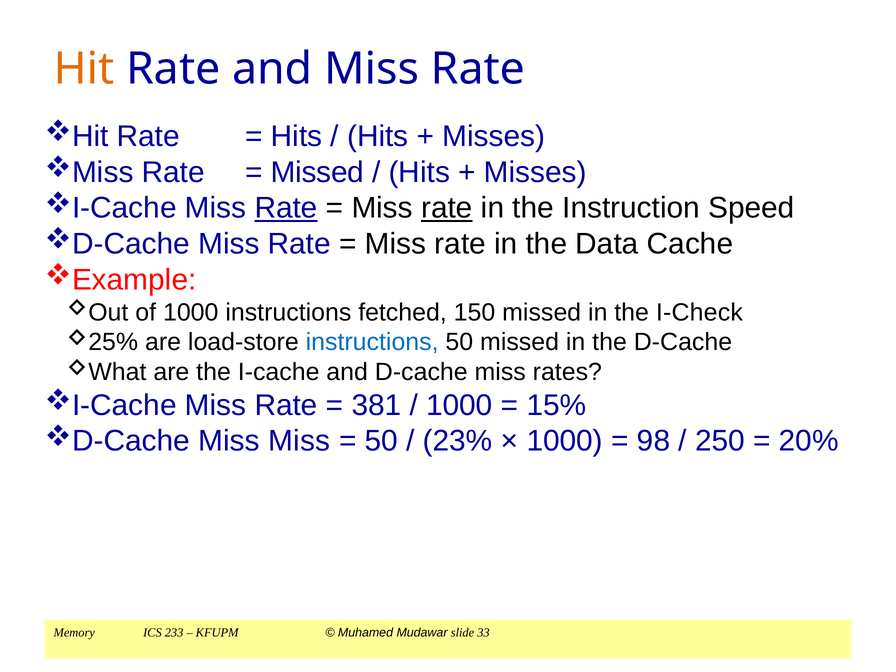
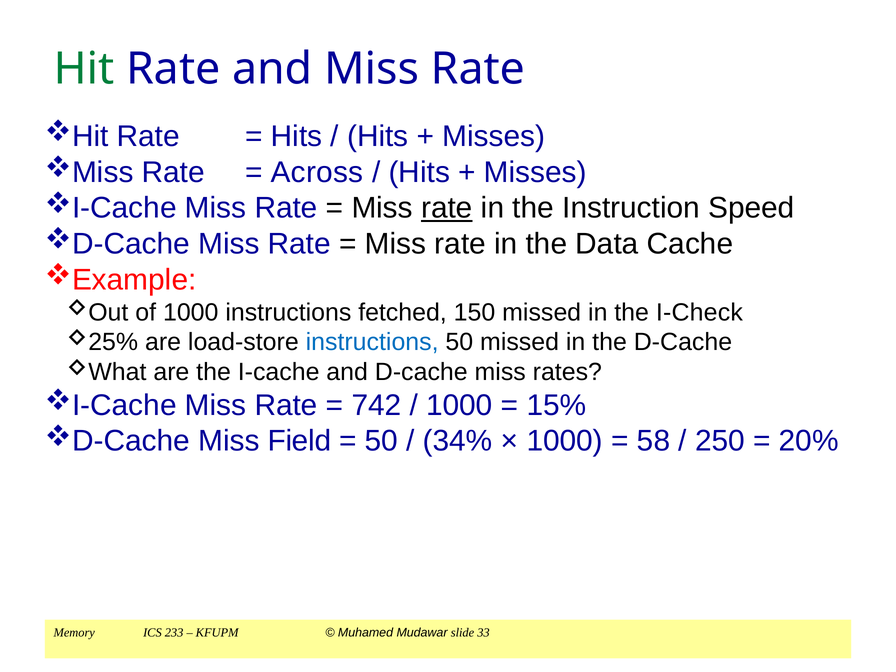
Hit colour: orange -> green (84, 69)
Missed: Missed -> Across (317, 172)
Rate underline: present -> none (286, 208)
381: 381 -> 742 (376, 405)
Miss Miss: Miss -> Field (299, 441)
23%: 23% -> 34% (458, 441)
98: 98 -> 58 (654, 441)
